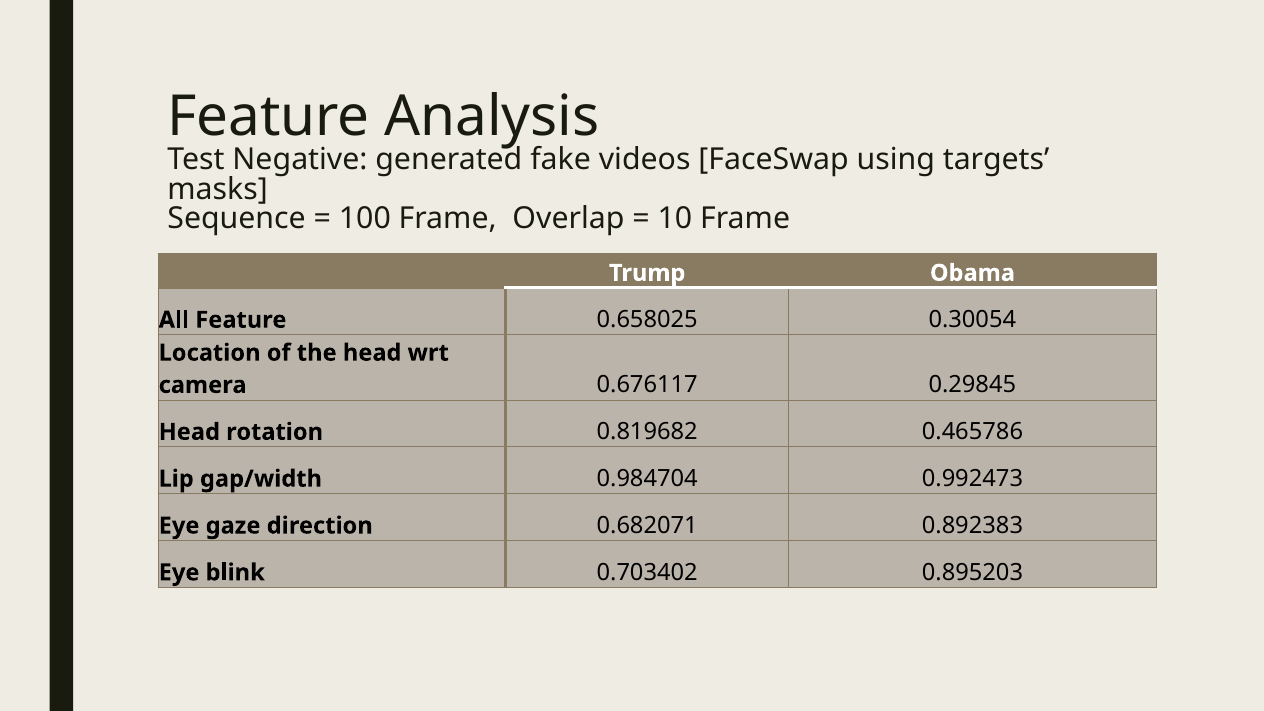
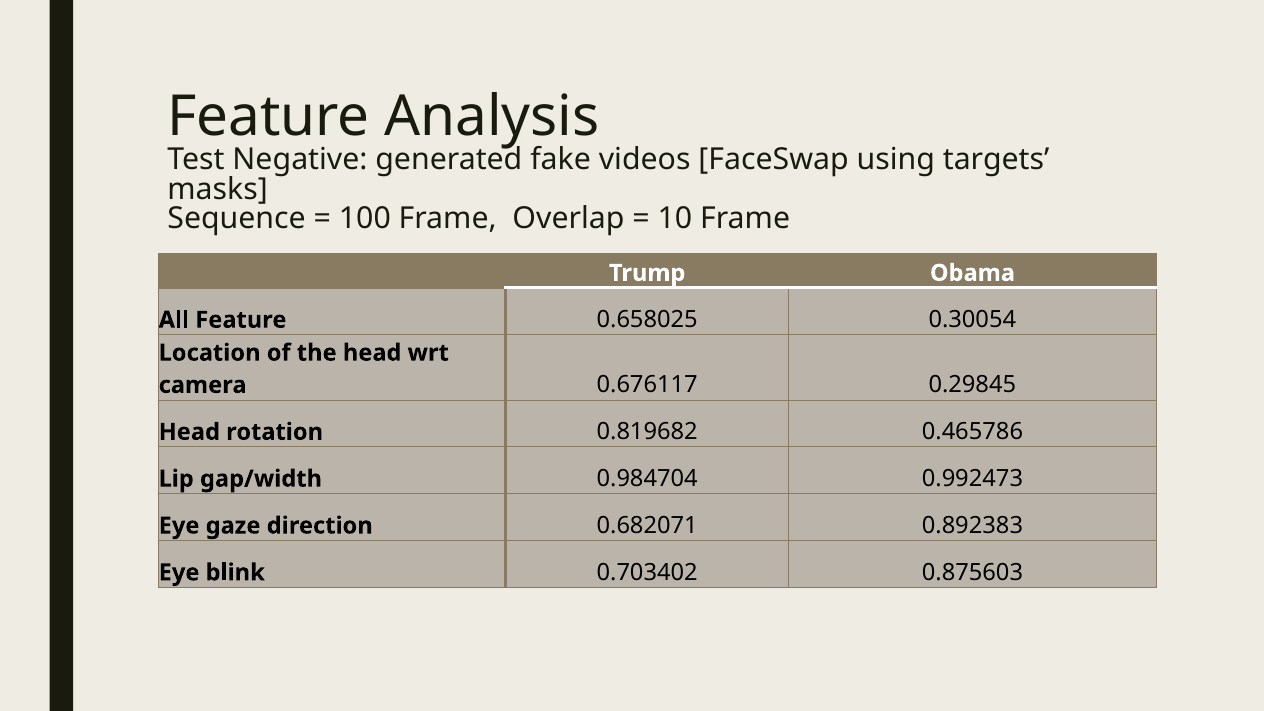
0.895203: 0.895203 -> 0.875603 (973, 573)
